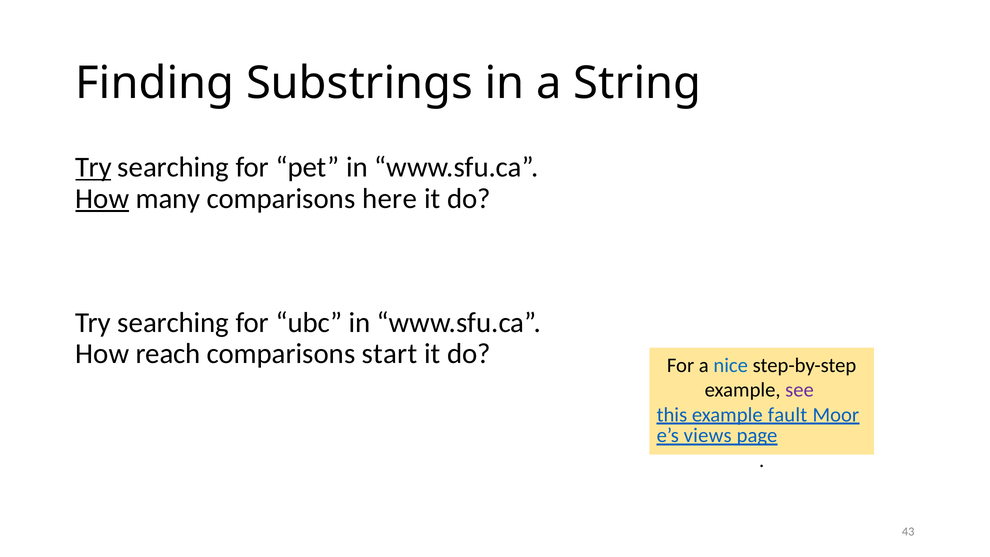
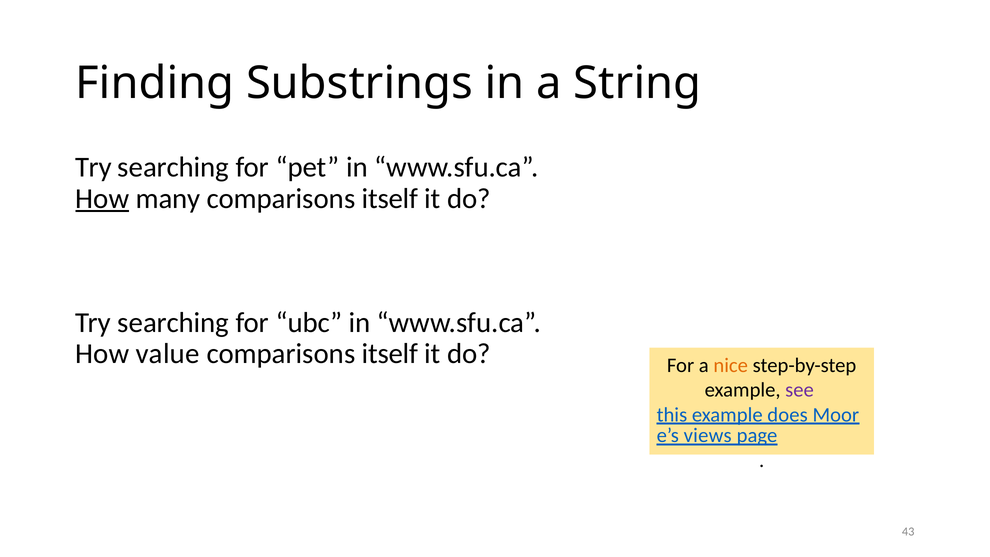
Try underline: present -> none (93, 167)
many comparisons here: here -> itself (390, 198)
reach: reach -> value (168, 354)
start: start -> itself (390, 354)
nice colour: blue -> orange (731, 365)
fault: fault -> does (788, 415)
